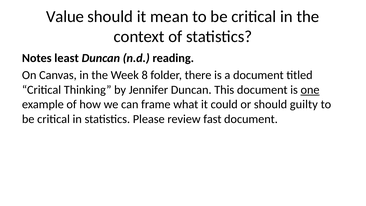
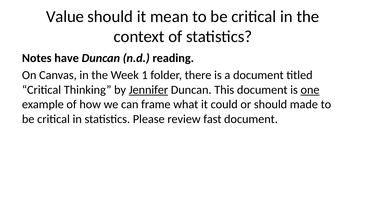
least: least -> have (67, 58)
8: 8 -> 1 (145, 75)
Jennifer underline: none -> present (148, 90)
guilty: guilty -> made (304, 104)
